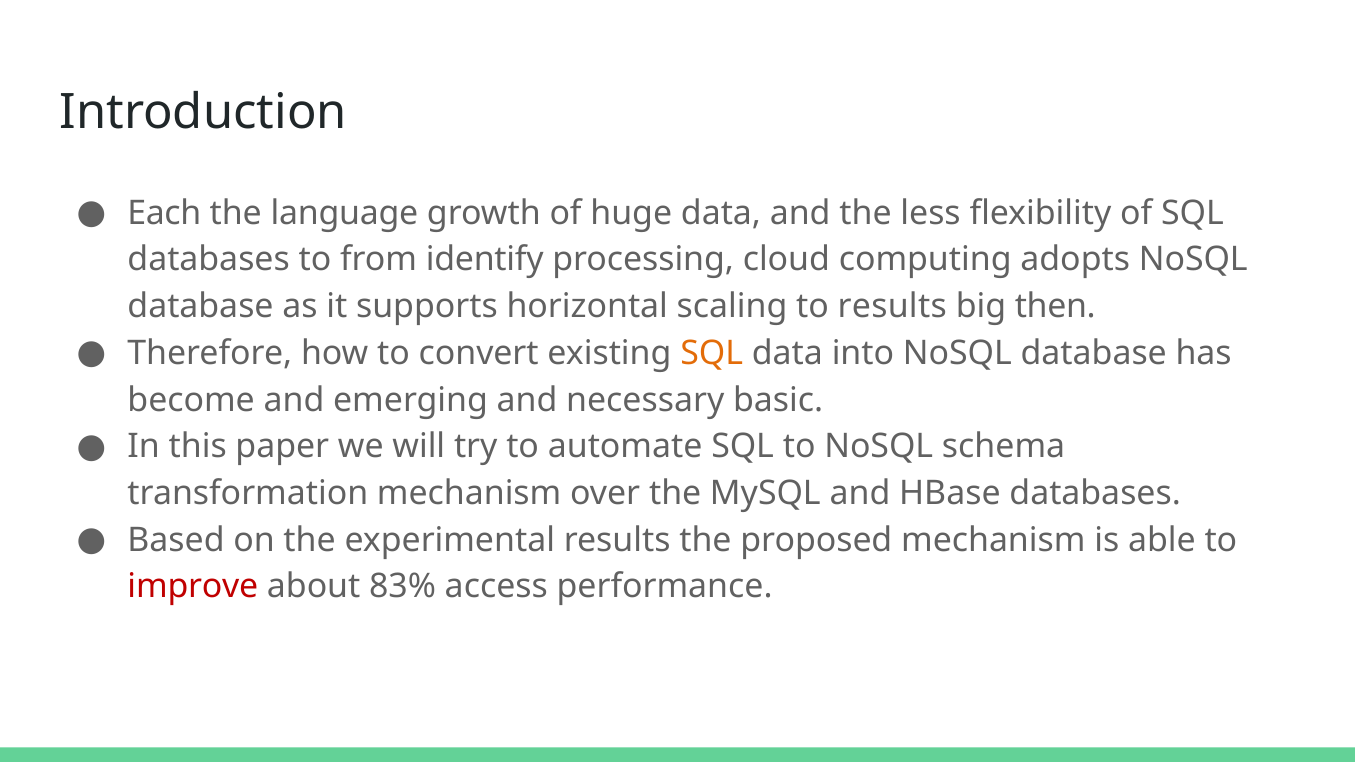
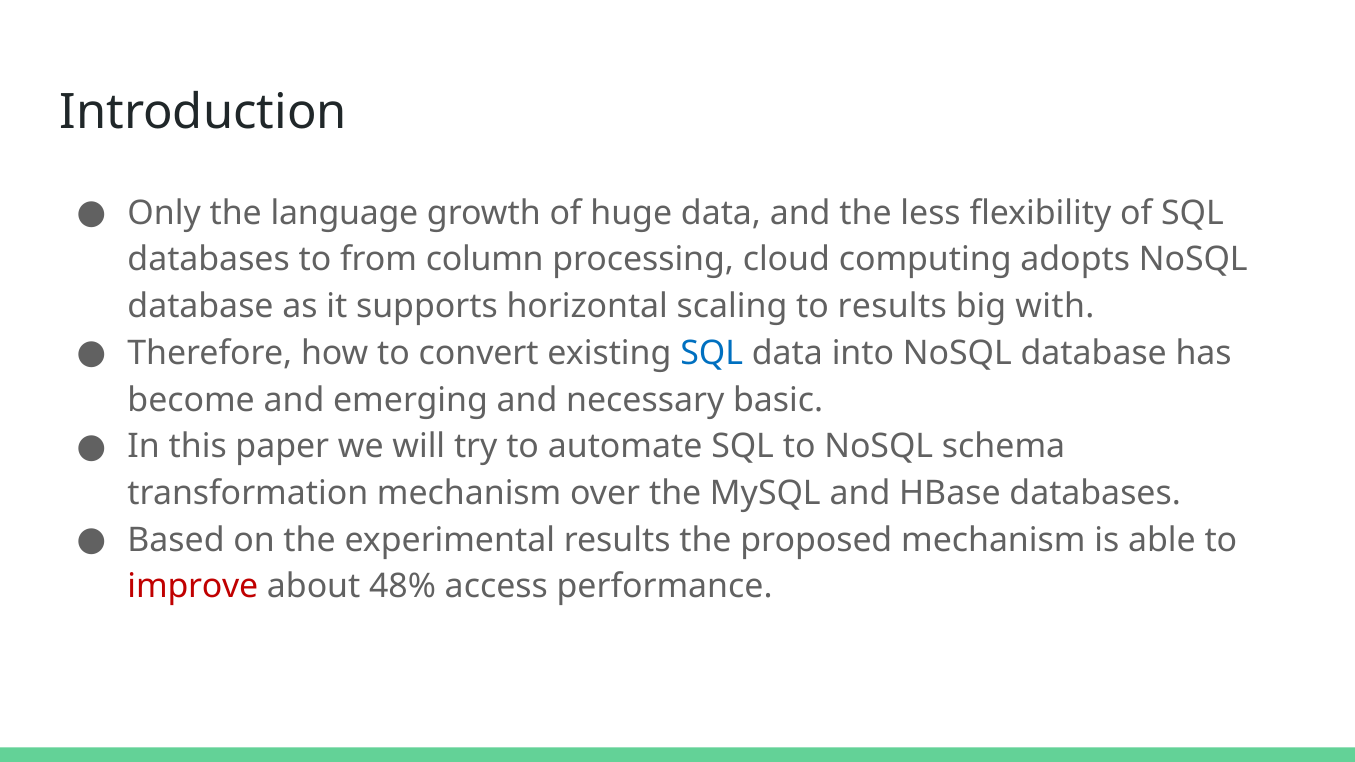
Each: Each -> Only (164, 213)
identify: identify -> column (485, 260)
then: then -> with (1055, 307)
SQL colour: orange -> blue (712, 353)
83%: 83% -> 48% (403, 587)
